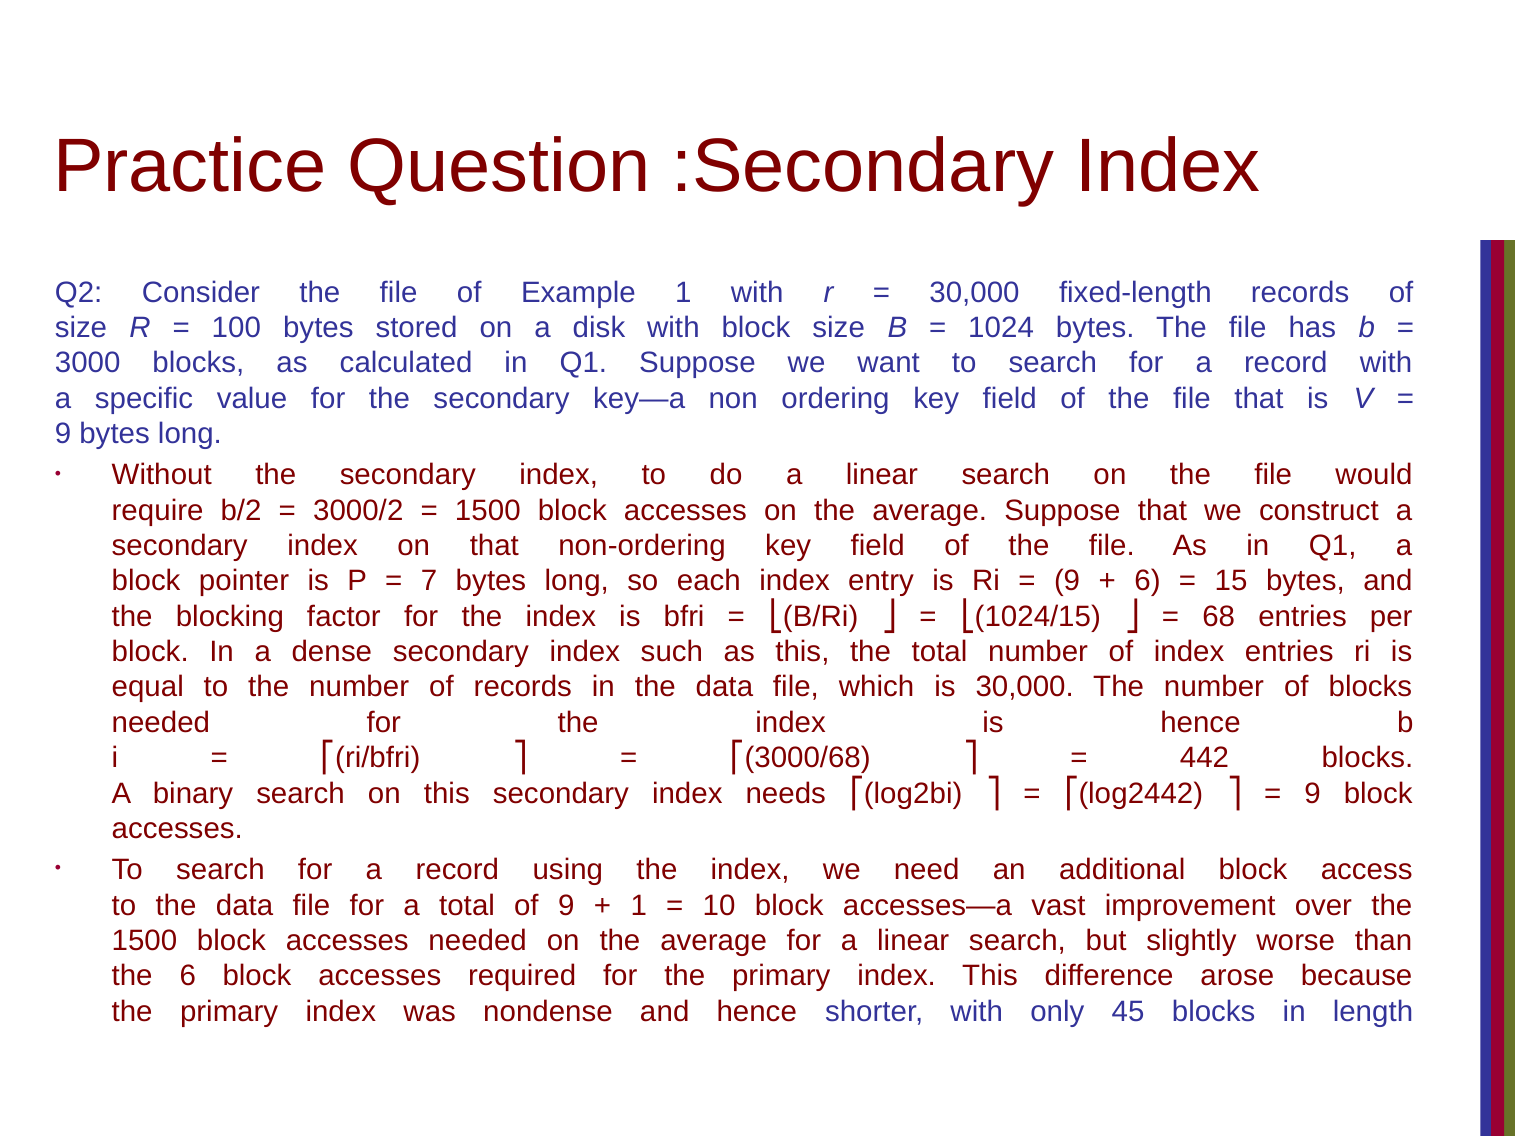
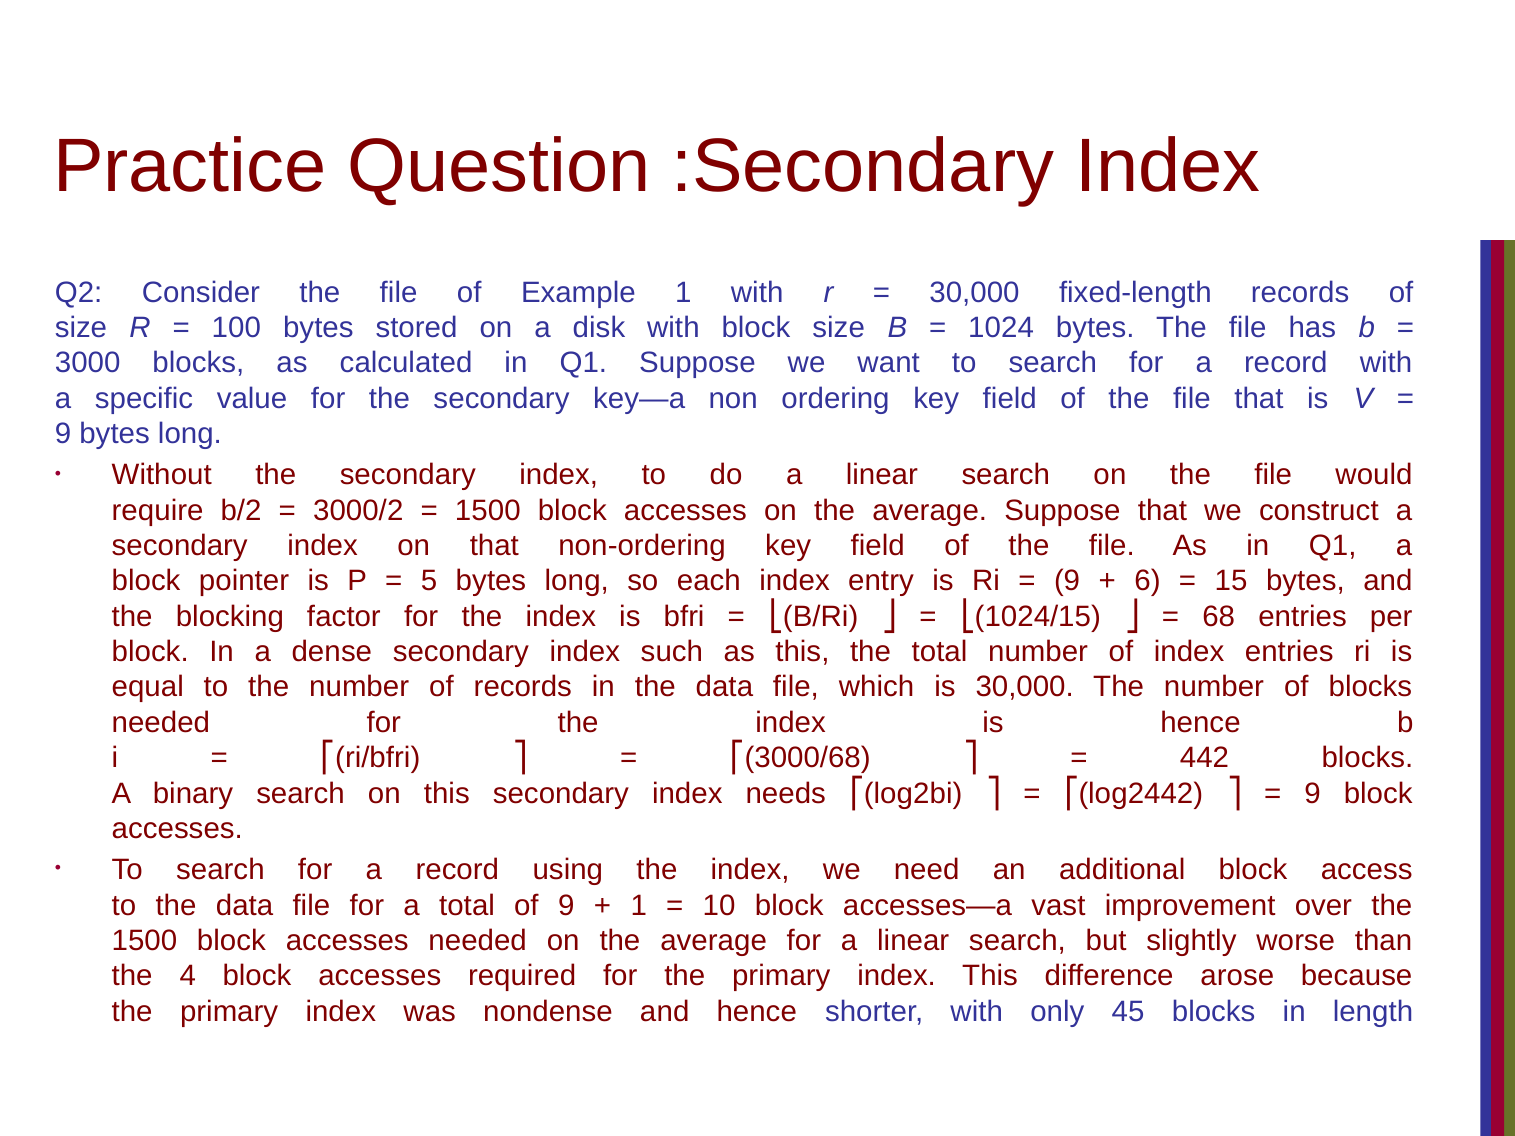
7: 7 -> 5 (429, 581)
the 6: 6 -> 4 (188, 976)
